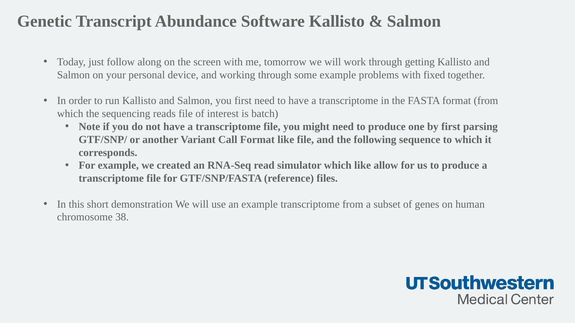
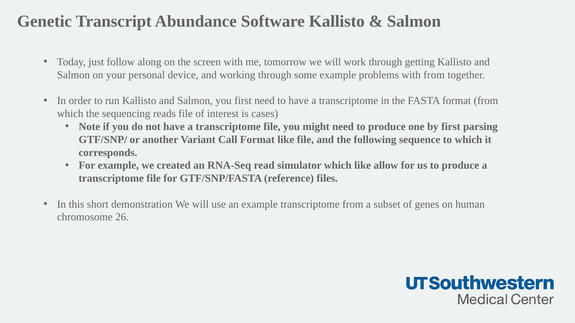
with fixed: fixed -> from (434, 75)
batch: batch -> cases (265, 114)
38: 38 -> 26 (122, 217)
